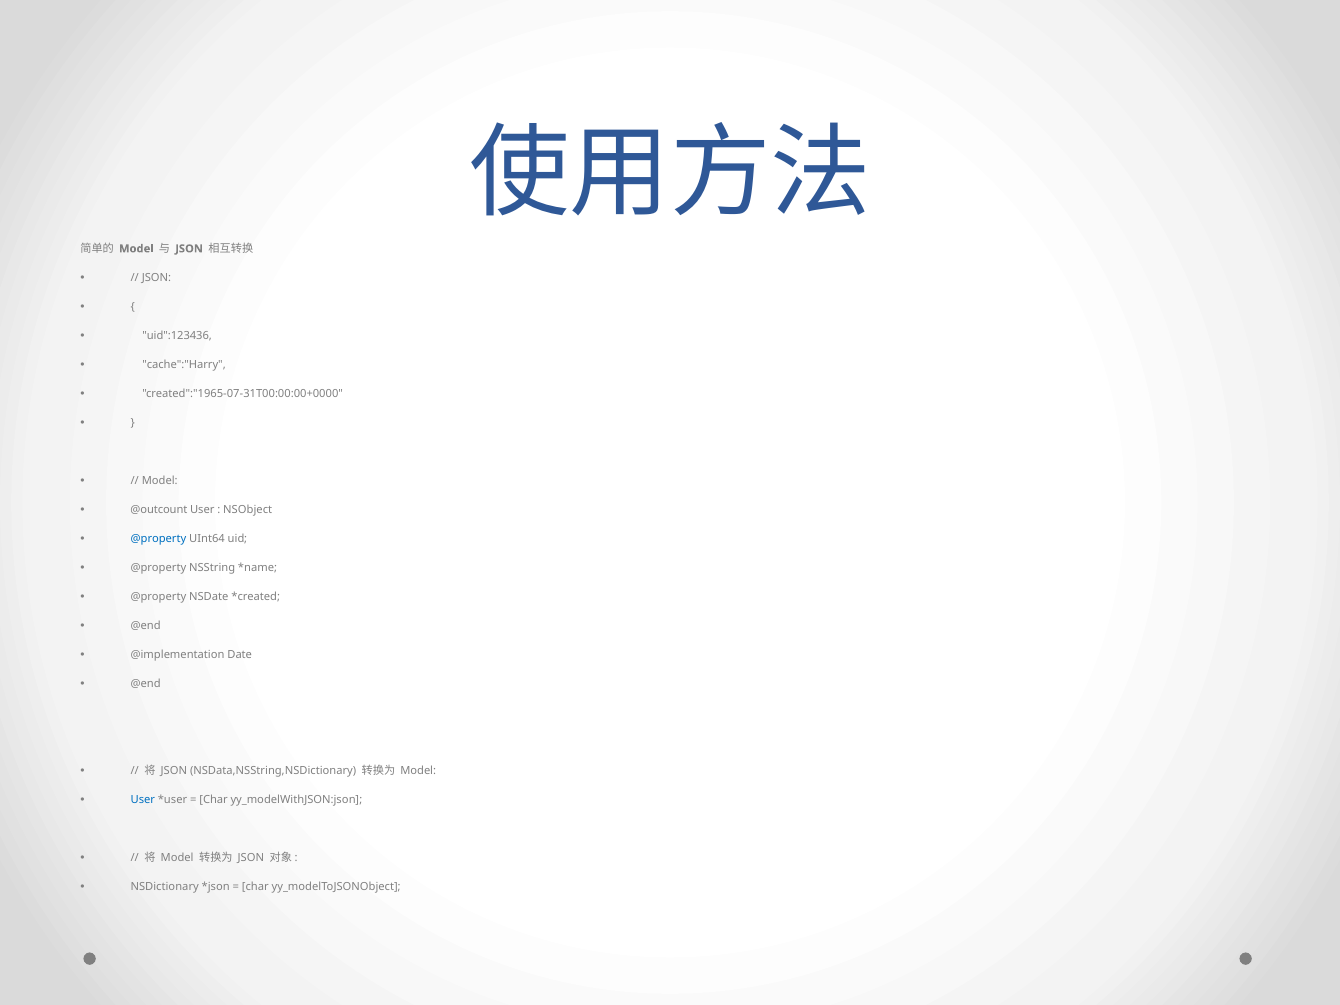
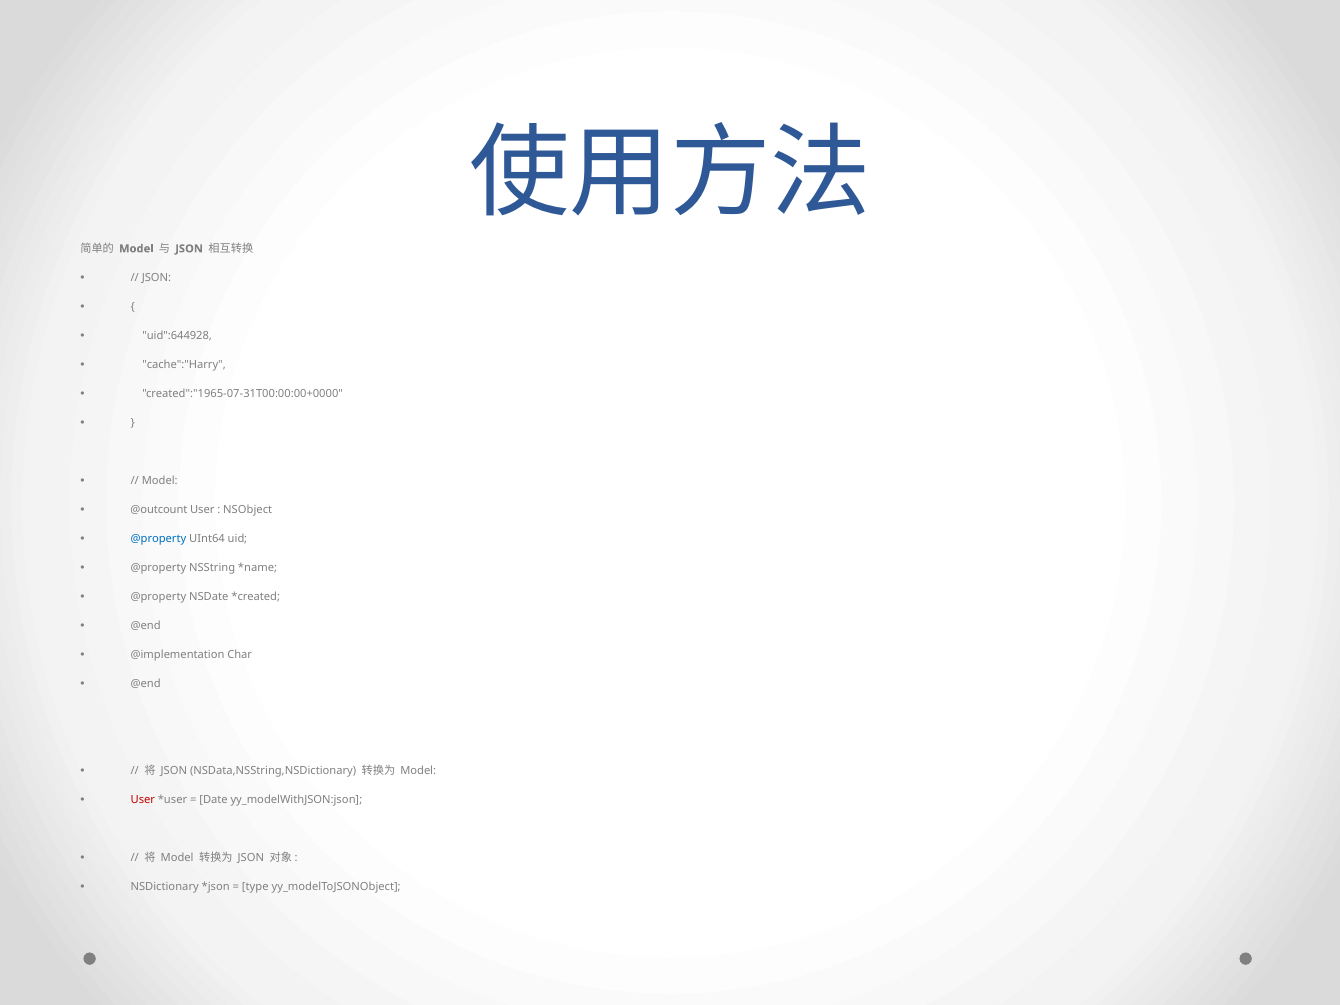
uid":123436: uid":123436 -> uid":644928 (177, 336)
Date: Date -> Char (240, 655)
User colour: blue -> red (143, 800)
Char: Char -> Date (214, 800)
char: char -> type (255, 887)
